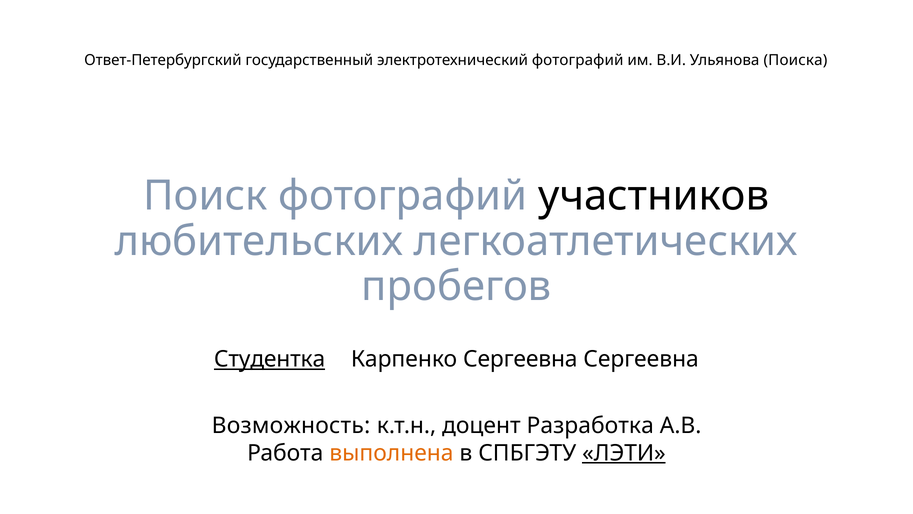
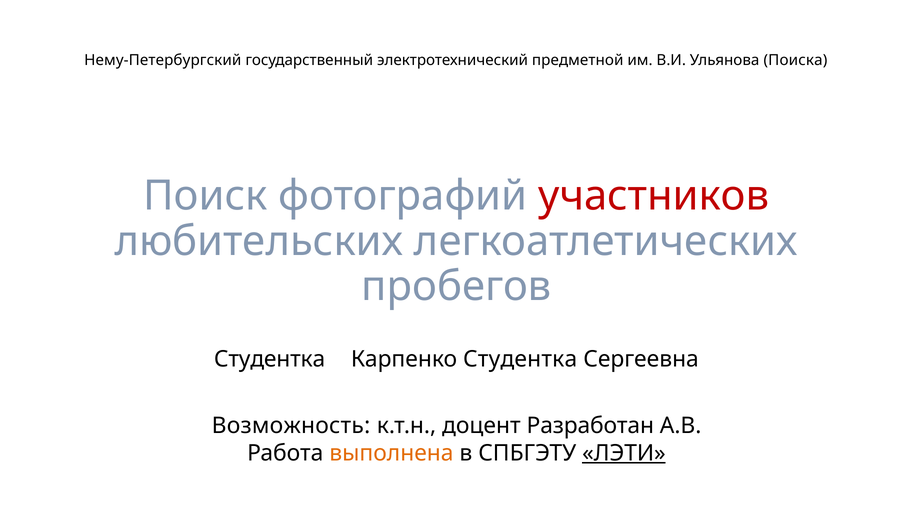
Ответ-Петербургский: Ответ-Петербургский -> Нему-Петербургский (163, 60)
электротехнический фотографий: фотографий -> предметной (578, 60)
участников colour: black -> red (654, 196)
Студентка underline: present -> none (270, 359)
Карпенко Сергеевна: Сергеевна -> Студентка (520, 359)
Разработка: Разработка -> Разработан (590, 425)
